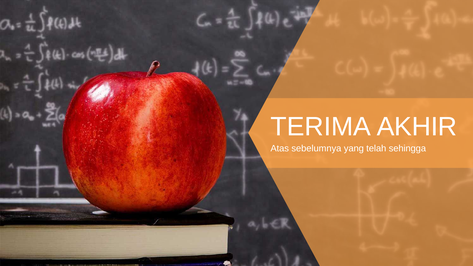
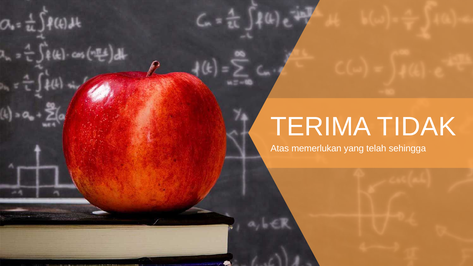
AKHIR: AKHIR -> TIDAK (417, 127)
sebelumnya: sebelumnya -> memerlukan (316, 148)
